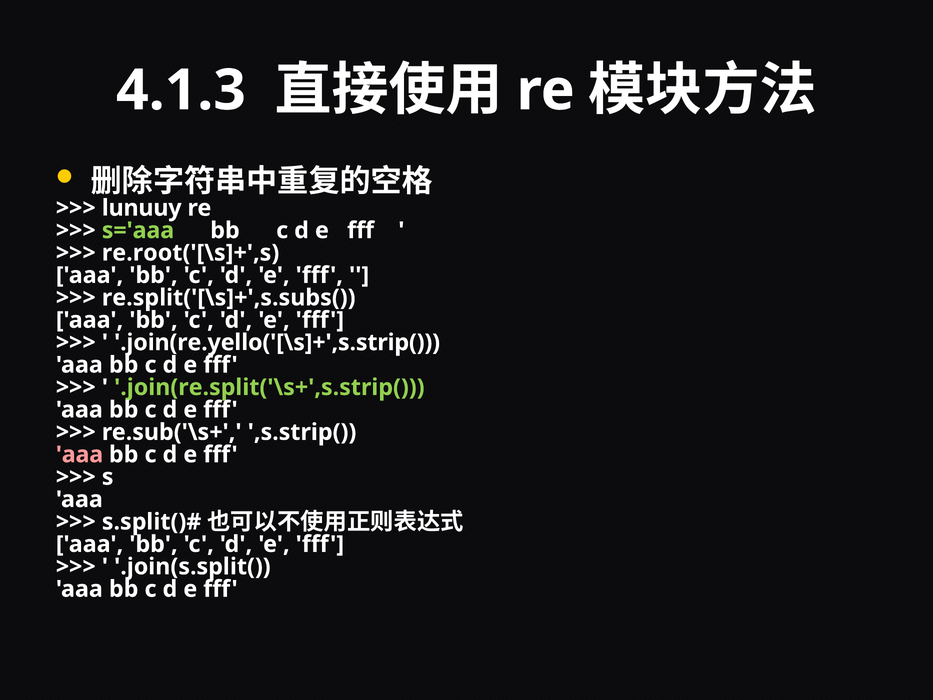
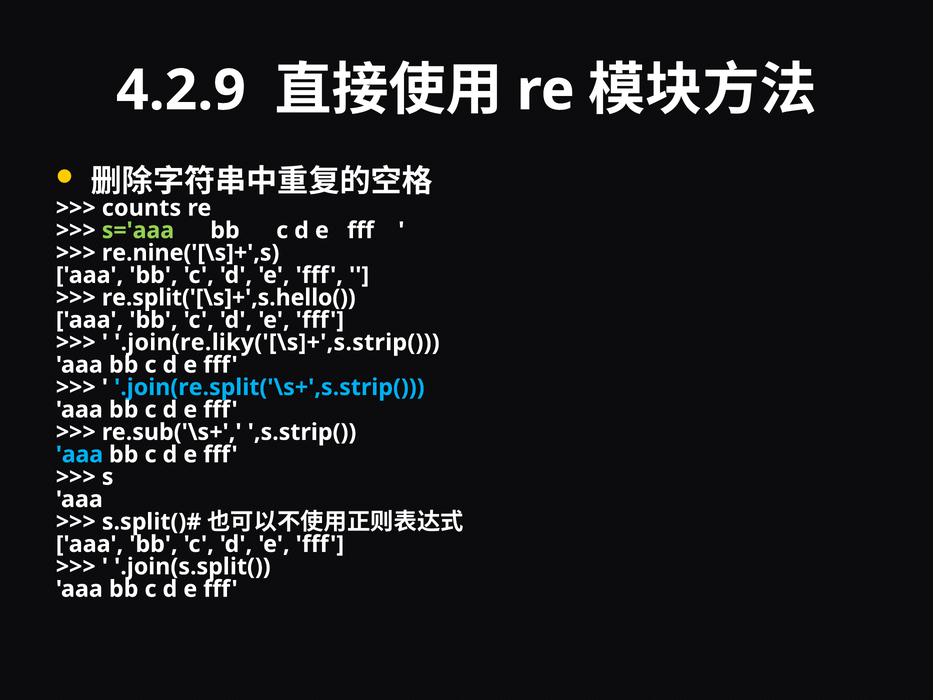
4.1.3: 4.1.3 -> 4.2.9 (181, 90)
lunuuy: lunuuy -> counts (142, 208)
re.root('[\s]+',s: re.root('[\s]+',s -> re.nine('[\s]+',s (191, 253)
re.split('[\s]+',s.subs(: re.split('[\s]+',s.subs( -> re.split('[\s]+',s.hello( (229, 298)
.join(re.yello('[\s]+',s.strip(: .join(re.yello('[\s]+',s.strip( -> .join(re.liky('[\s]+',s.strip( (277, 342)
.join(re.split('\s+',s.strip( colour: light green -> light blue (269, 387)
aaa colour: pink -> light blue (79, 454)
